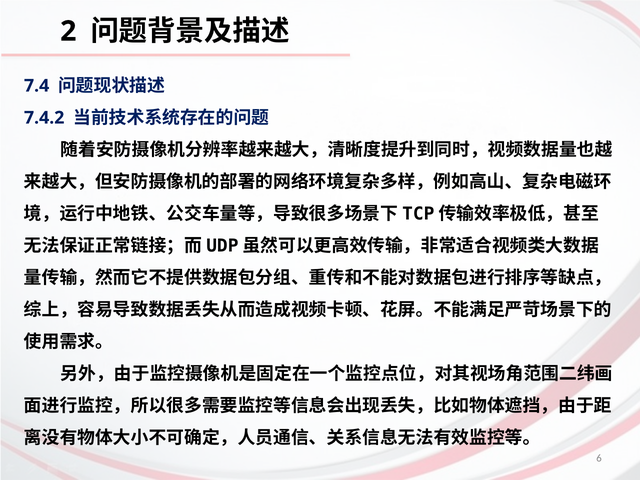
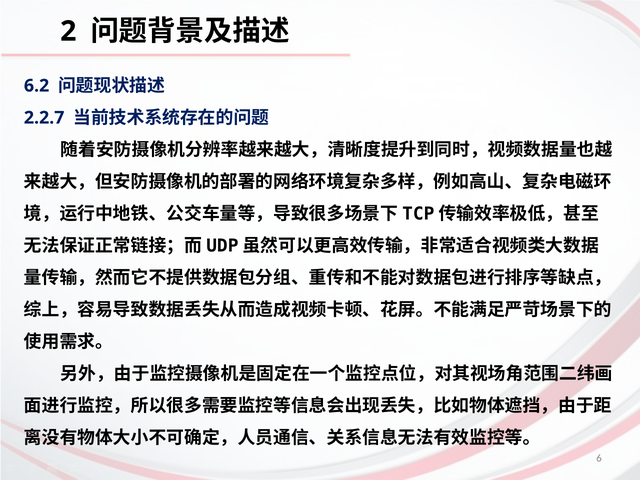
7.4: 7.4 -> 6.2 (37, 86)
7.4.2: 7.4.2 -> 2.2.7 (44, 118)
